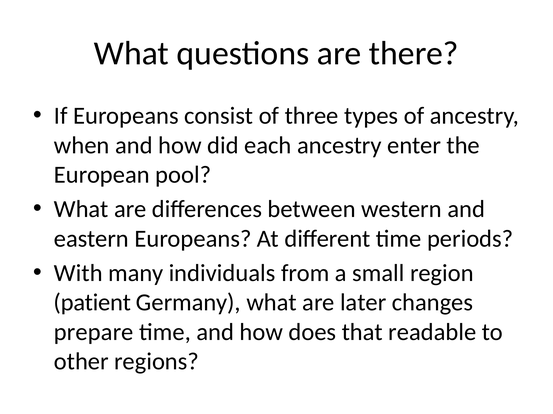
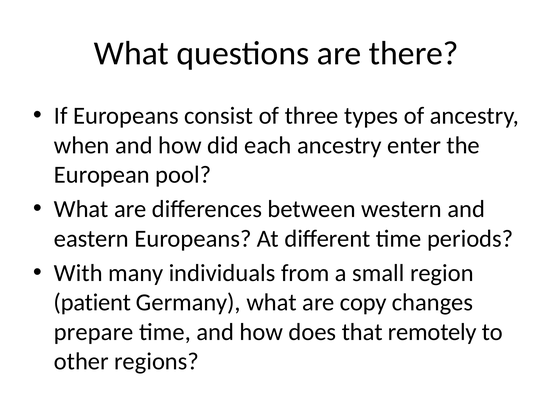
later: later -> copy (363, 303)
readable: readable -> remotely (432, 333)
